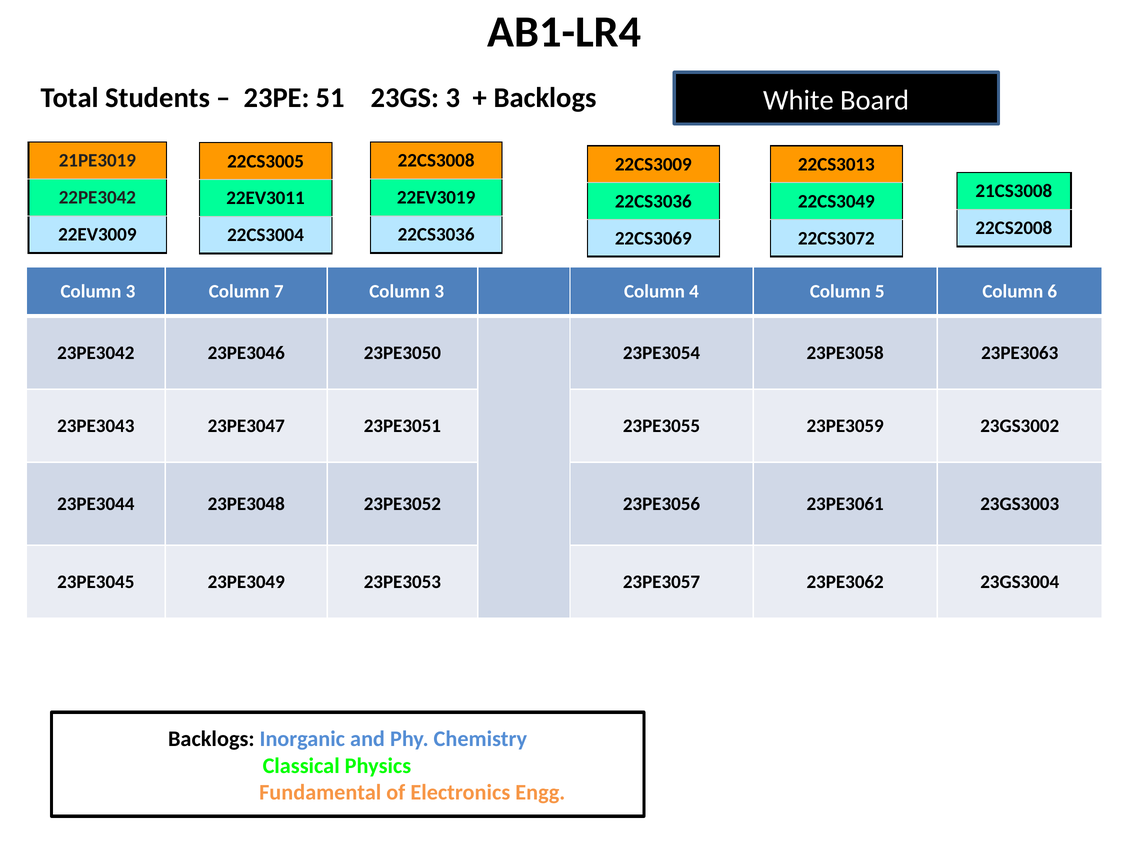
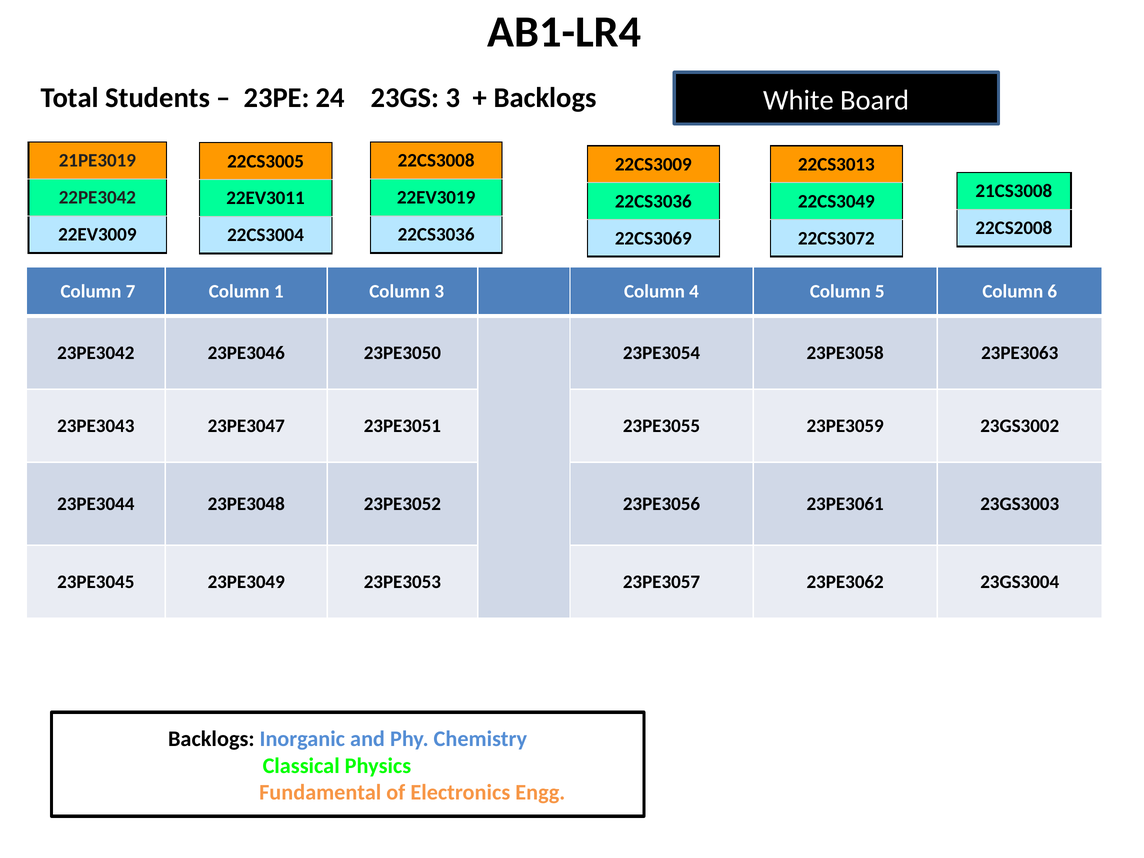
51: 51 -> 24 (330, 98)
3: 3 -> 7 (130, 292)
7: 7 -> 1 (279, 292)
